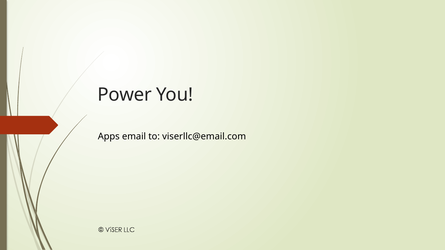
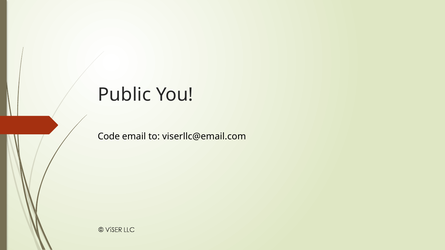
Power: Power -> Public (124, 95)
Apps: Apps -> Code (109, 137)
